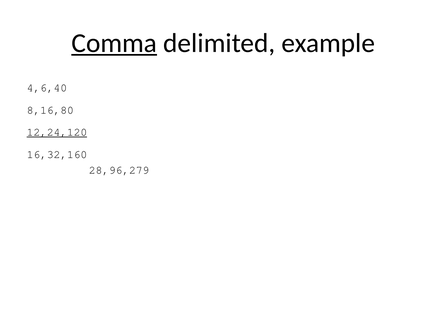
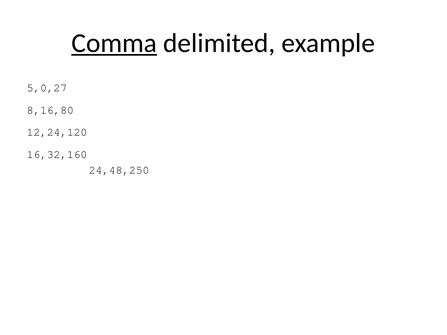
4,6,40: 4,6,40 -> 5,0,27 (47, 88)
12,24,120 underline: present -> none (57, 132)
28,96,279: 28,96,279 -> 24,48,250 (119, 170)
